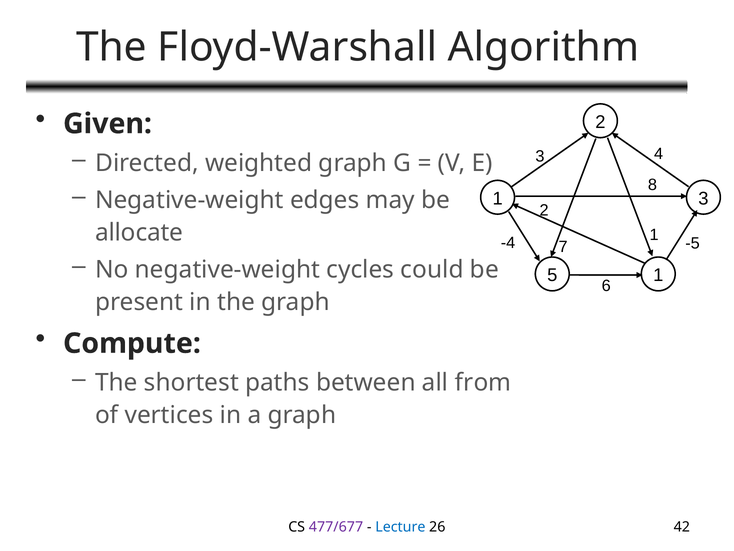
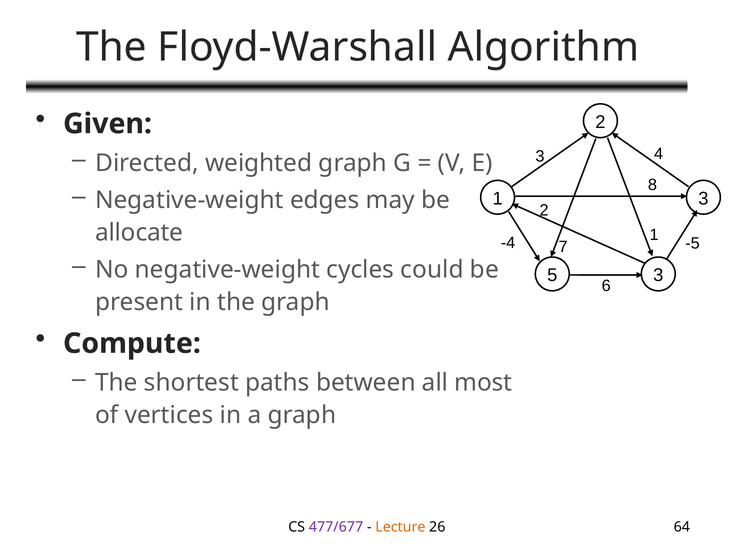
5 1: 1 -> 3 (658, 275)
from: from -> most (483, 382)
Lecture colour: blue -> orange (400, 527)
42: 42 -> 64 (682, 527)
